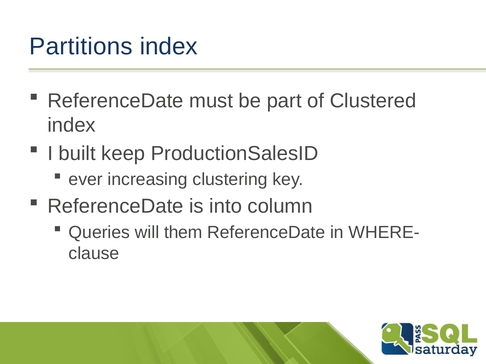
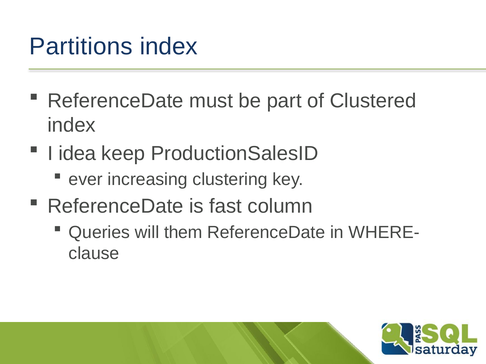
built: built -> idea (77, 154)
into: into -> fast (226, 207)
